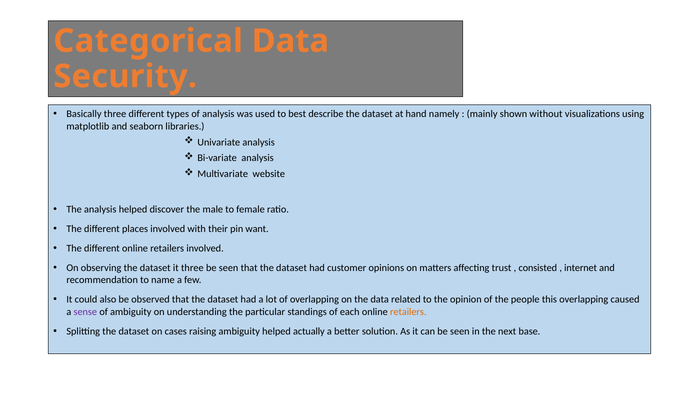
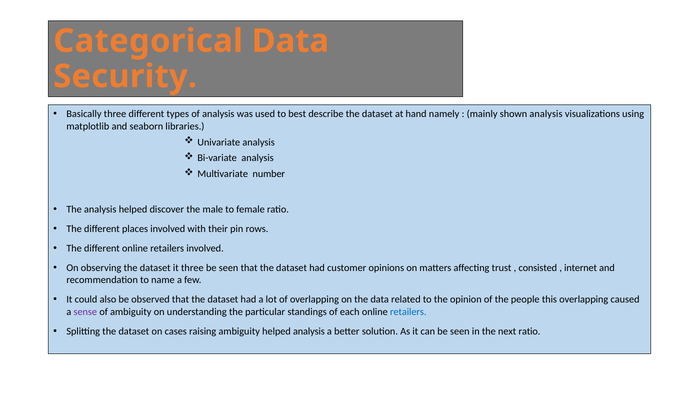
shown without: without -> analysis (546, 114)
website: website -> number (269, 174)
want: want -> rows (257, 229)
retailers colour: orange -> blue (408, 312)
helped actually: actually -> analysis (309, 331)
next base: base -> ratio (529, 331)
